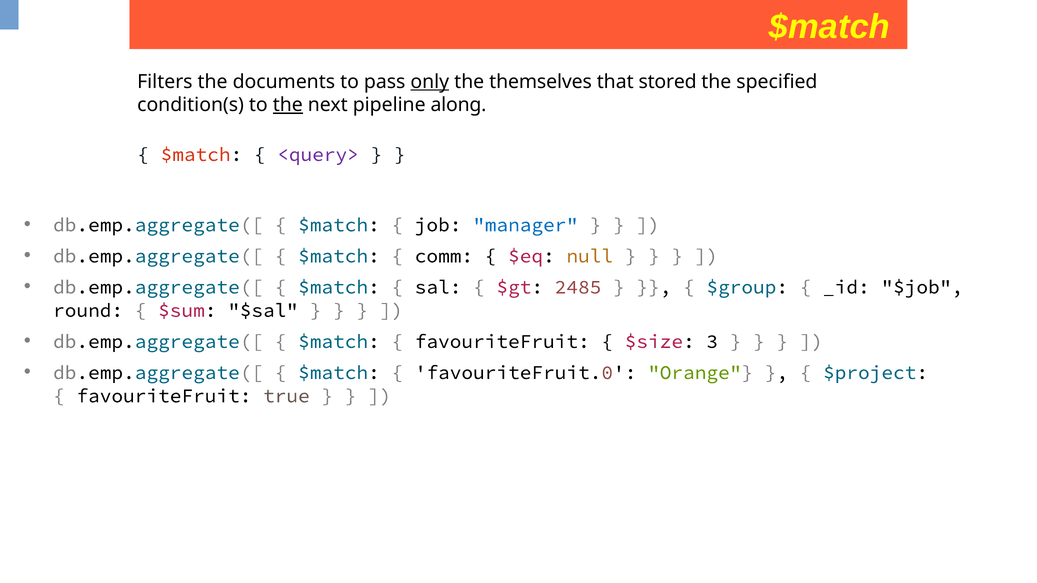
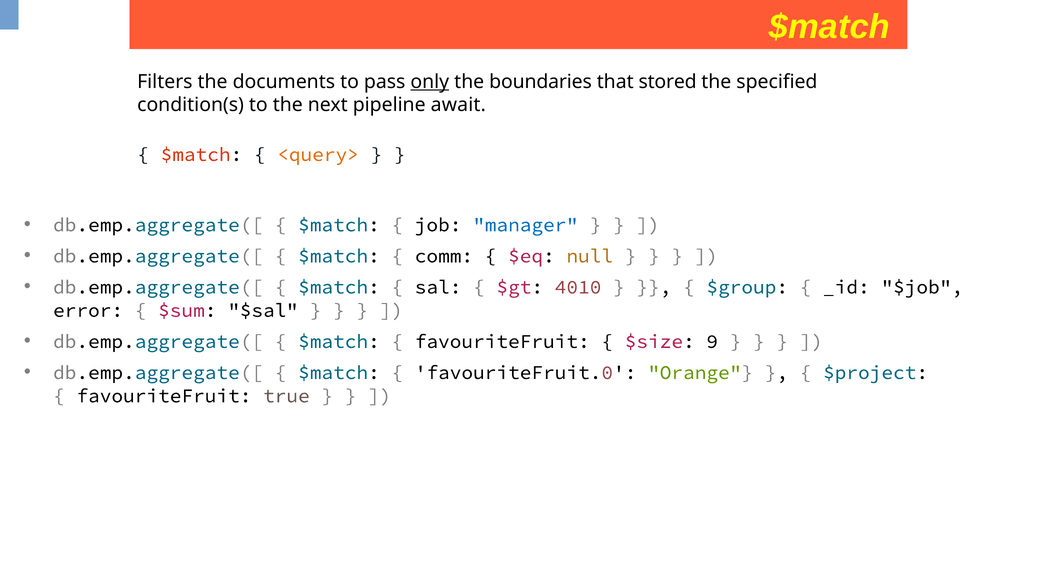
themselves: themselves -> boundaries (541, 82)
the underline: present -> none (288, 105)
along: along -> await (458, 105)
<query> colour: purple -> orange (318, 155)
2485: 2485 -> 4010 (578, 287)
round: round -> error (88, 311)
3: 3 -> 9 (712, 342)
